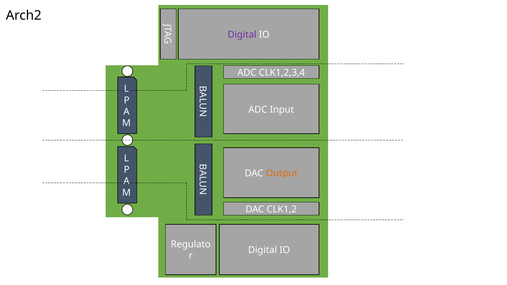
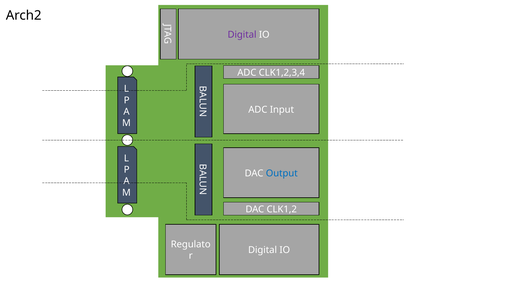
Output colour: orange -> blue (282, 173)
